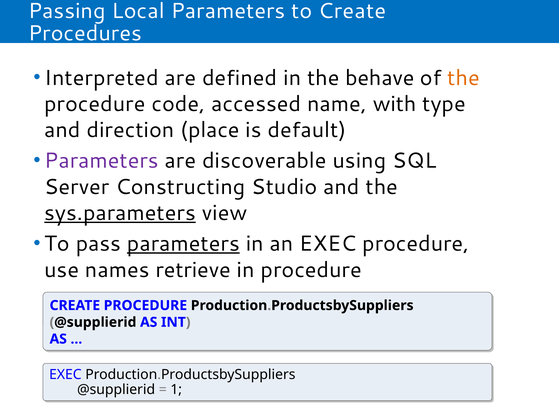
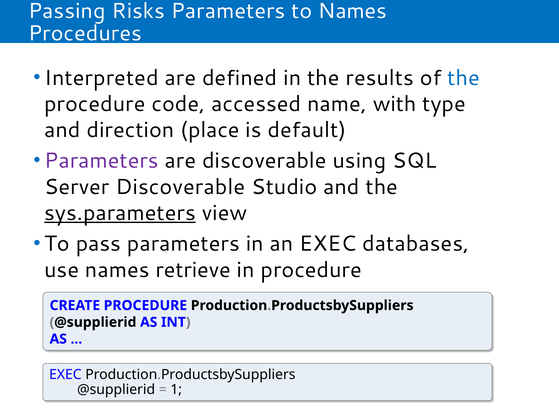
Local: Local -> Risks (138, 11)
to Create: Create -> Names (352, 11)
behave: behave -> results (380, 78)
the colour: orange -> blue (464, 78)
Server Constructing: Constructing -> Discoverable (180, 187)
parameters underline: present -> none (183, 244)
EXEC procedure: procedure -> databases (416, 244)
